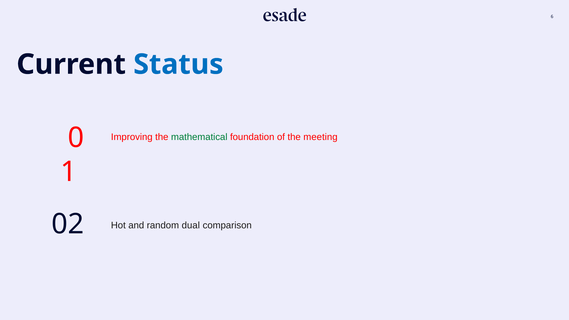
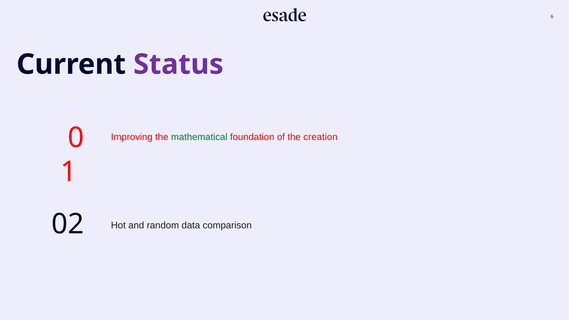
Status colour: blue -> purple (178, 64)
meeting: meeting -> creation (321, 137)
dual: dual -> data (191, 225)
